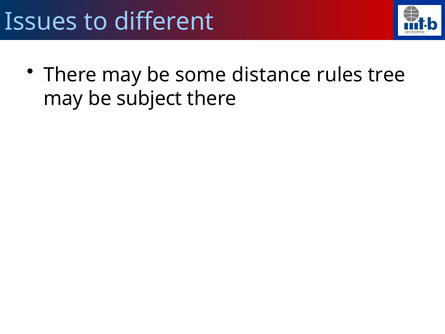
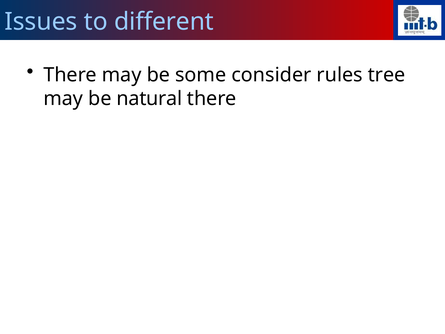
distance: distance -> consider (271, 75)
subject: subject -> natural (149, 99)
